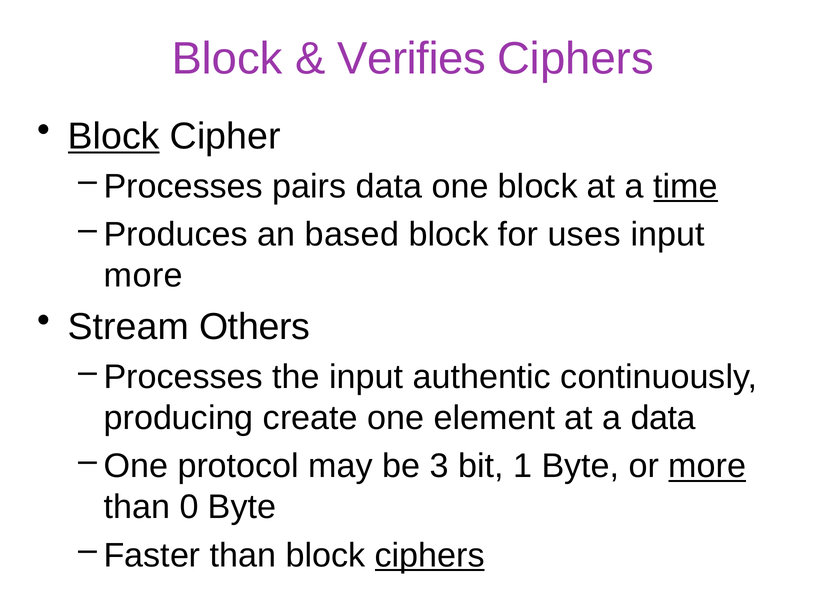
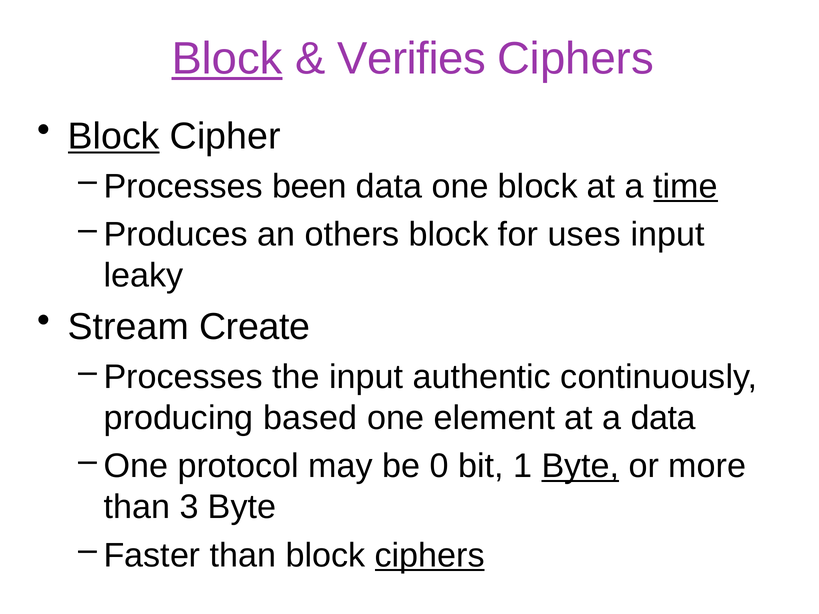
Block underline: none -> present (227, 59)
pairs: pairs -> been (309, 186)
based: based -> others (352, 235)
more: more -> leaky (144, 276)
Others: Others -> Create (255, 327)
create: create -> based (310, 418)
3: 3 -> 0 (439, 466)
Byte underline: none -> present (580, 466)
more underline: present -> none (707, 466)
0: 0 -> 3 (189, 507)
